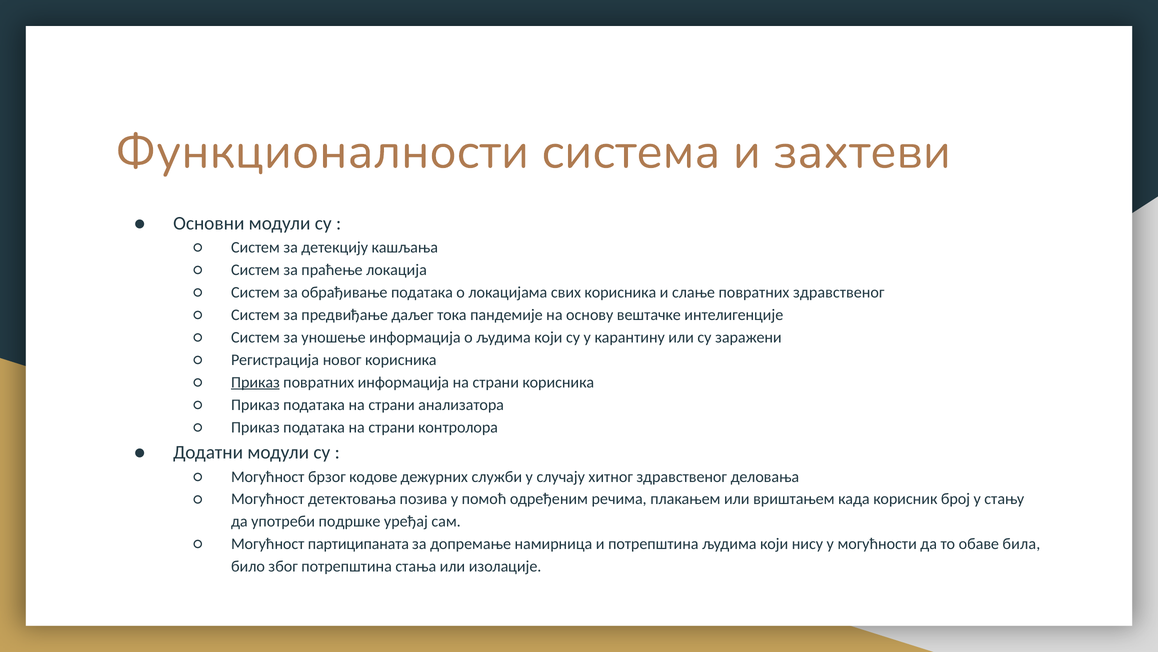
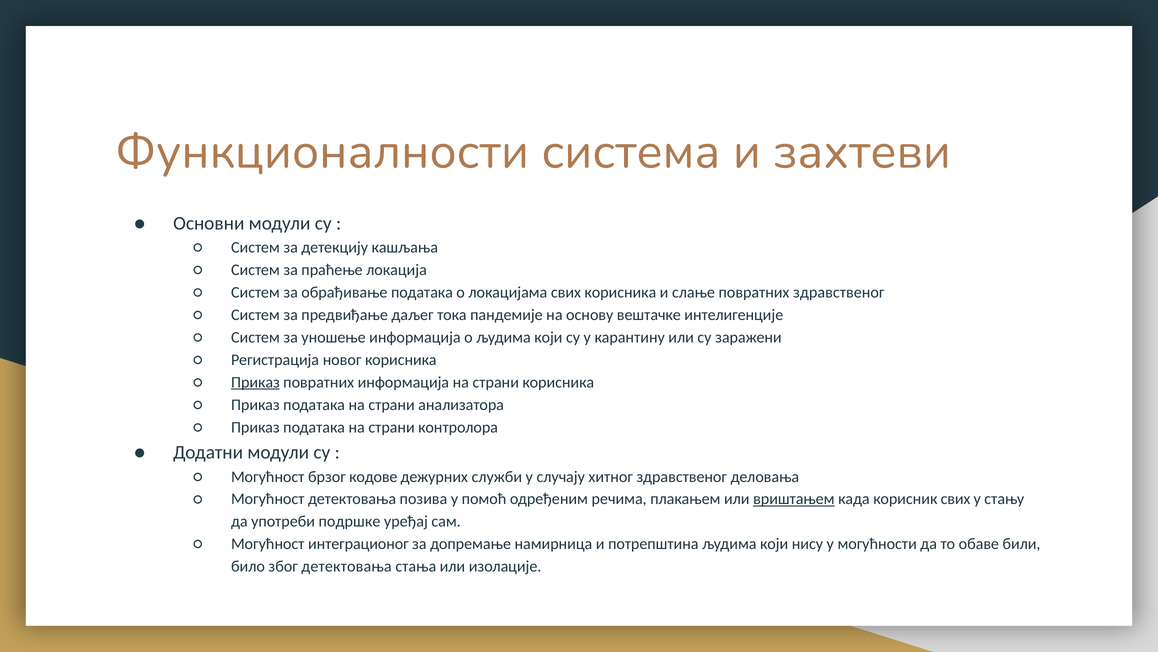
вриштањем underline: none -> present (794, 499)
корисник број: број -> свих (956, 499)
партиципаната: партиципаната -> интеграционог (358, 544)
била: била -> били (1021, 544)
због потрепштина: потрепштина -> детектовања (346, 566)
